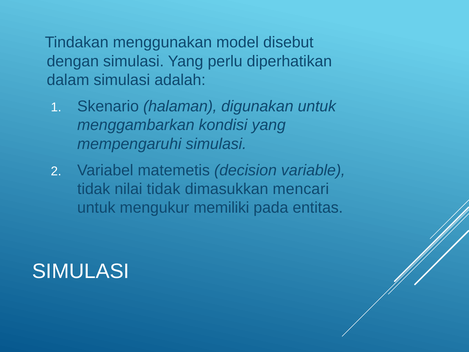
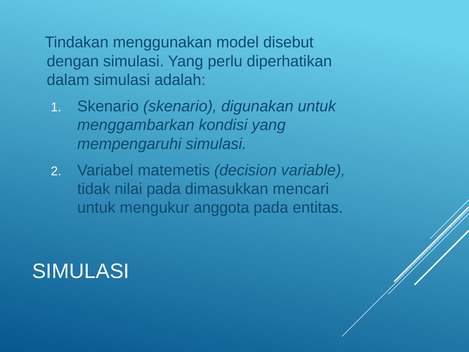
Skenario halaman: halaman -> skenario (180, 106)
nilai tidak: tidak -> pada (164, 189)
memiliki: memiliki -> anggota (221, 208)
